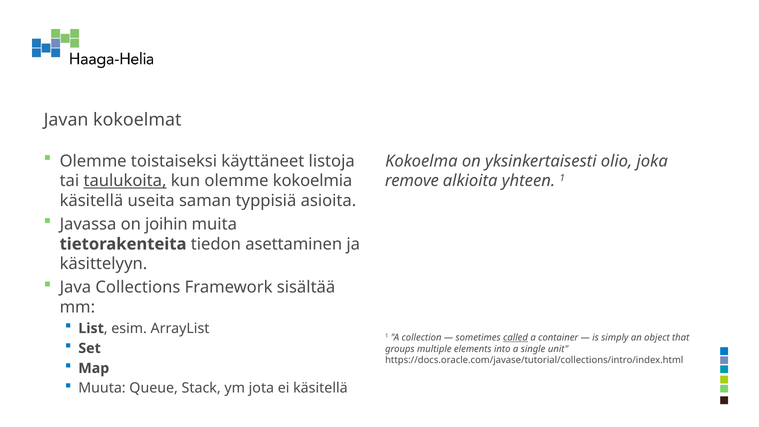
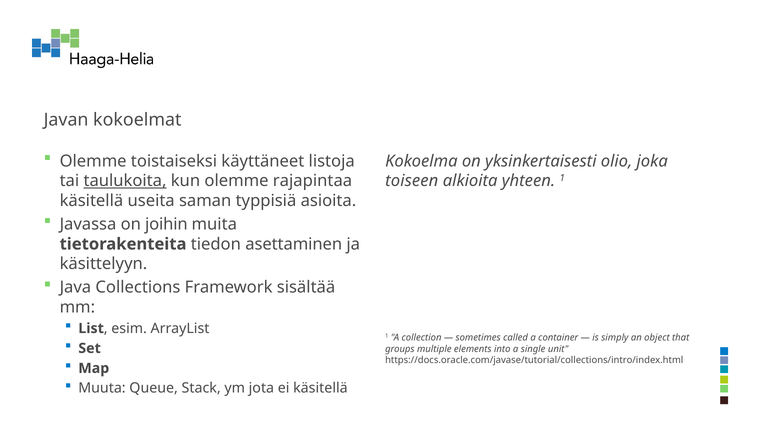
kokoelmia: kokoelmia -> rajapintaa (313, 181)
remove: remove -> toiseen (412, 181)
called underline: present -> none (516, 337)
